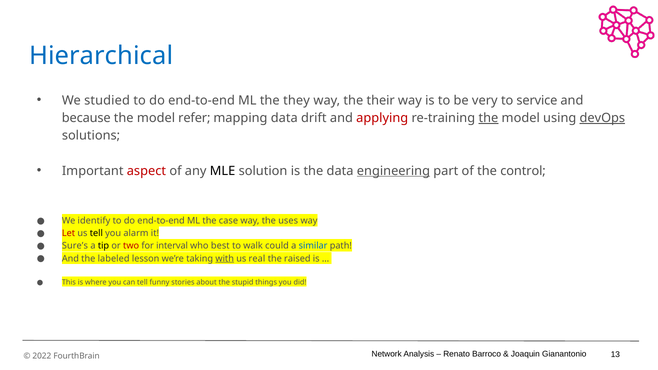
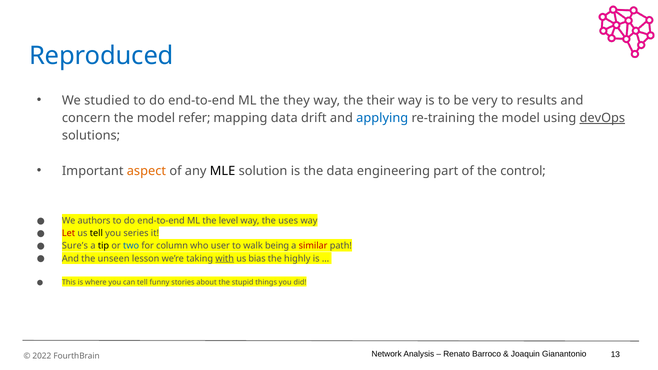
Hierarchical: Hierarchical -> Reproduced (101, 56)
service: service -> results (537, 100)
because: because -> concern (86, 118)
applying colour: red -> blue (382, 118)
the underline: present -> none (488, 118)
aspect colour: red -> orange (146, 171)
engineering underline: present -> none (393, 171)
identify: identify -> authors (94, 221)
case: case -> level (228, 221)
alarm: alarm -> series (136, 233)
two colour: red -> blue (131, 246)
interval: interval -> column (172, 246)
best: best -> user (220, 246)
could: could -> being (277, 246)
similar colour: blue -> red (313, 246)
labeled: labeled -> unseen (114, 259)
real: real -> bias (257, 259)
raised: raised -> highly (297, 259)
